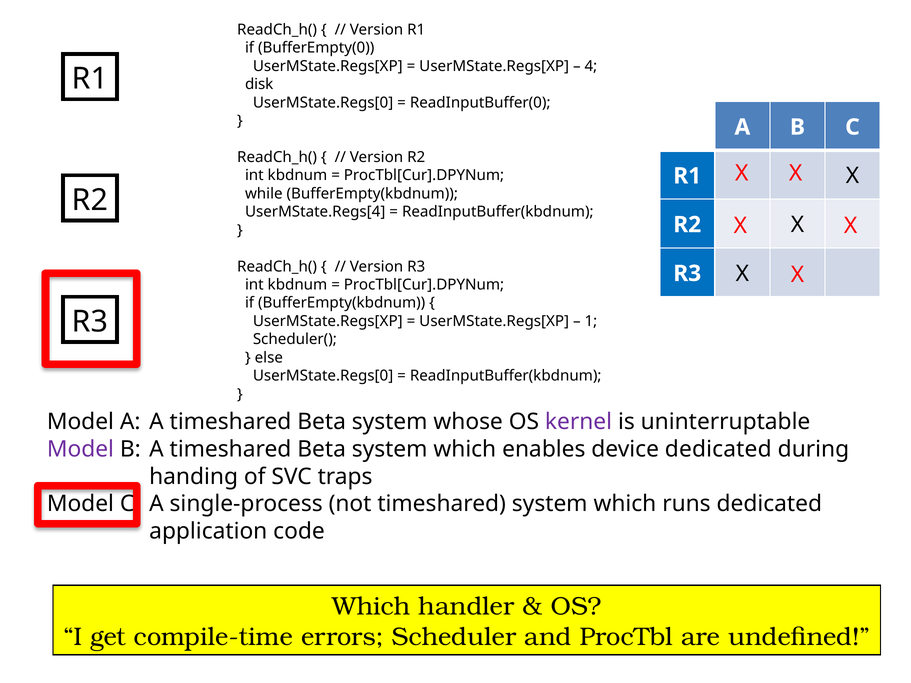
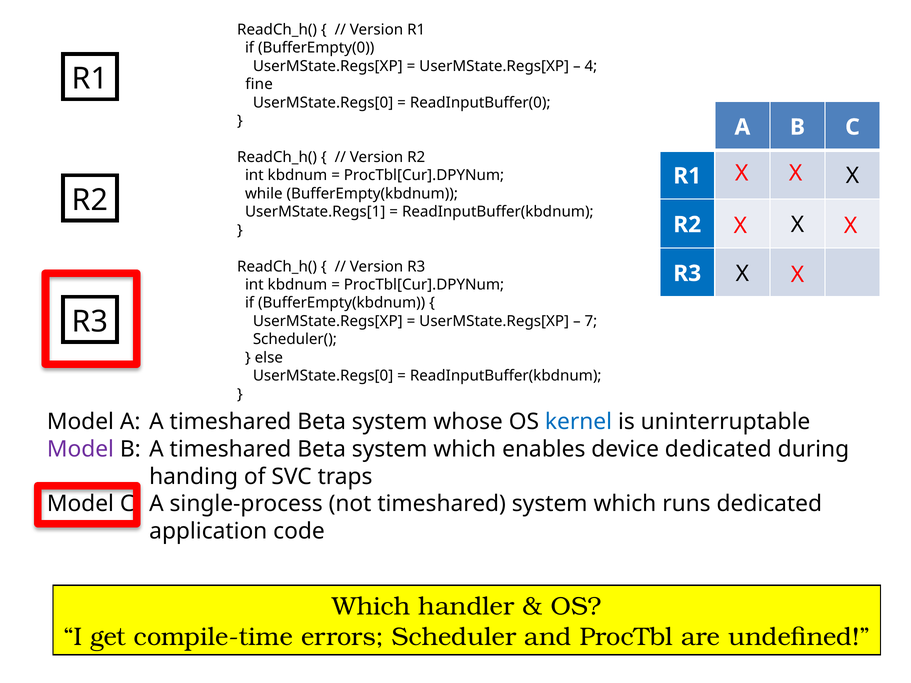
disk: disk -> fine (259, 84)
UserMState.Regs[4: UserMState.Regs[4 -> UserMState.Regs[1 (315, 212)
1: 1 -> 7 (591, 321)
kernel colour: purple -> blue (578, 422)
